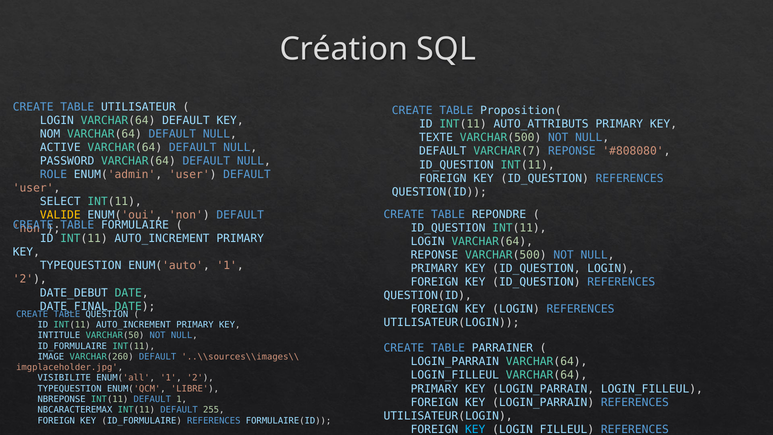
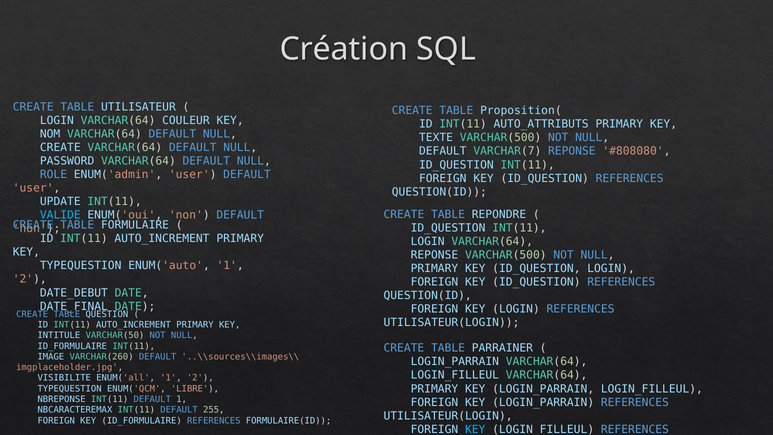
LOGIN VARCHAR(64 DEFAULT: DEFAULT -> COULEUR (186, 120)
ACTIVE: ACTIVE -> CREATE (60, 147)
SELECT: SELECT -> UPDATE (60, 202)
VALIDE colour: yellow -> light blue (60, 215)
